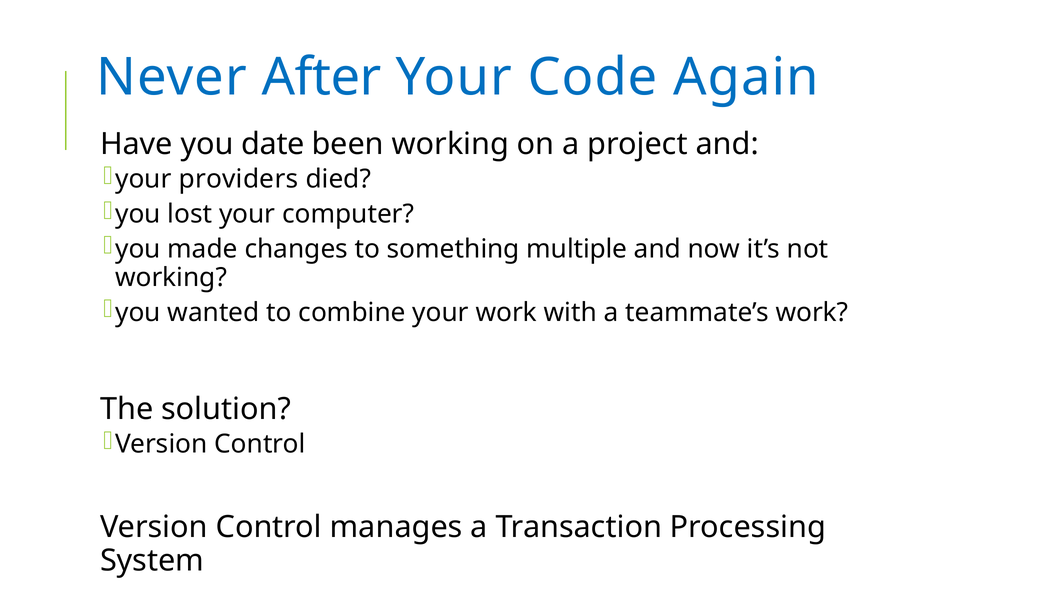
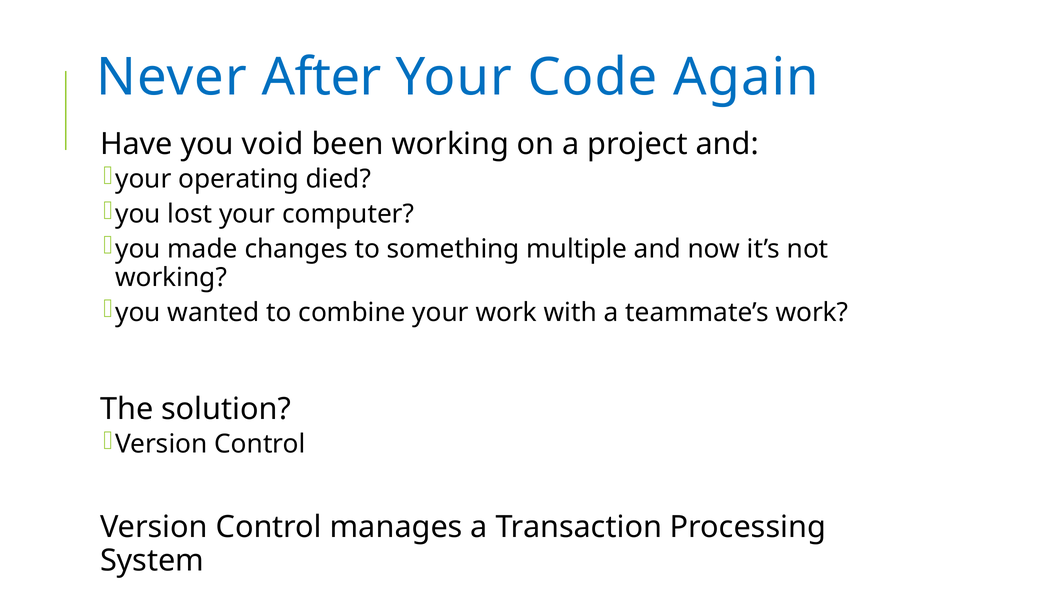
date: date -> void (273, 144)
providers: providers -> operating (239, 179)
